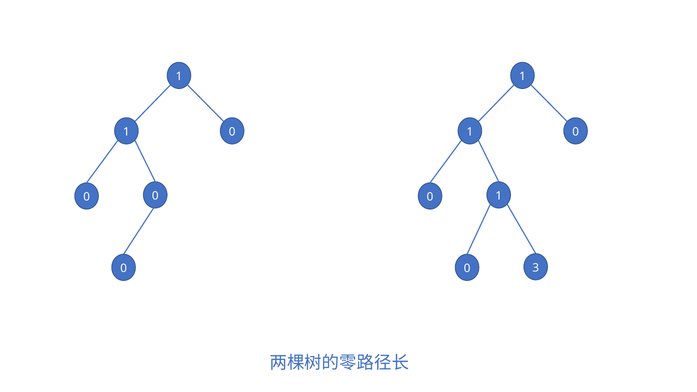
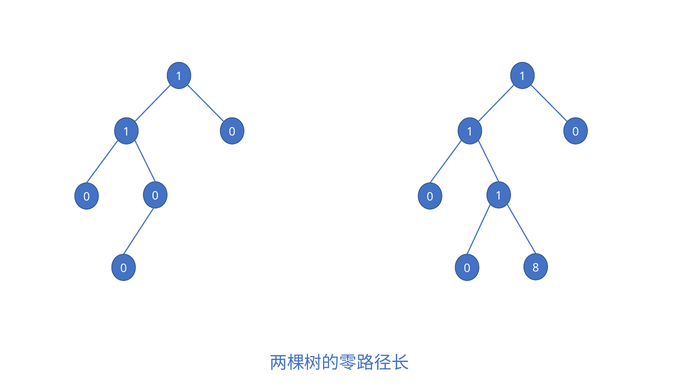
3: 3 -> 8 (536, 268)
